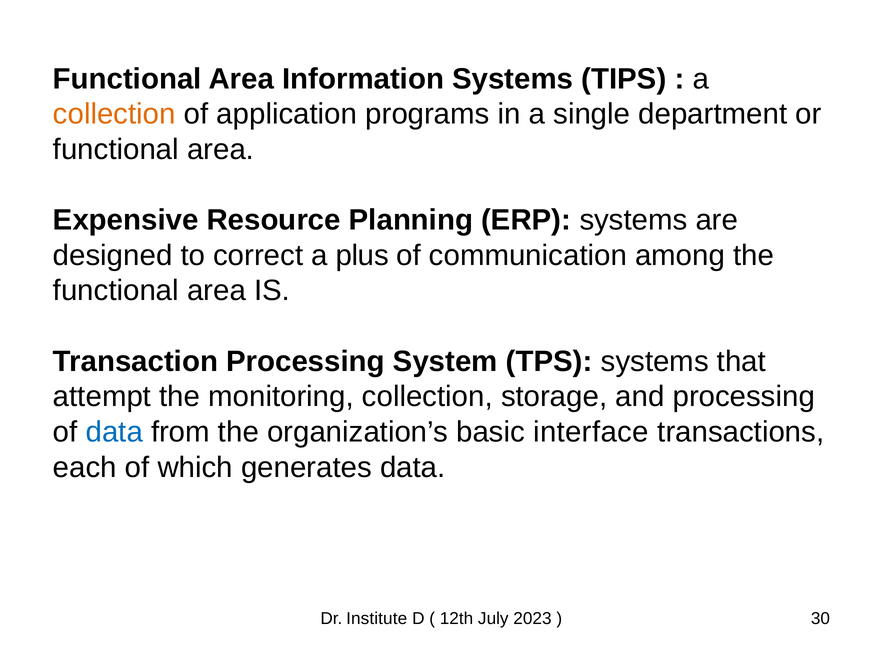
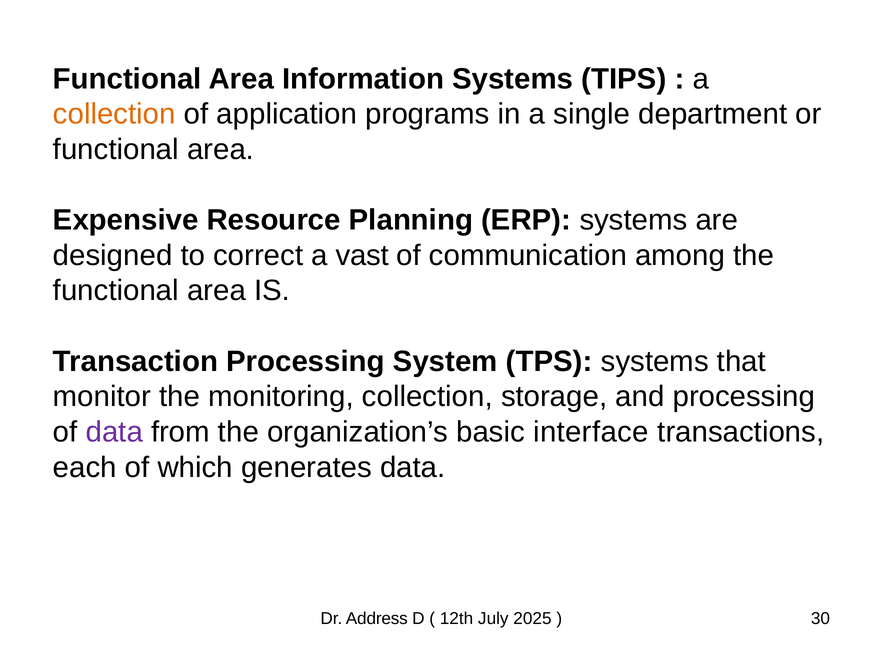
plus: plus -> vast (362, 256)
attempt: attempt -> monitor (102, 397)
data colour: blue -> purple (114, 432)
Institute: Institute -> Address (377, 619)
2023: 2023 -> 2025 (532, 619)
